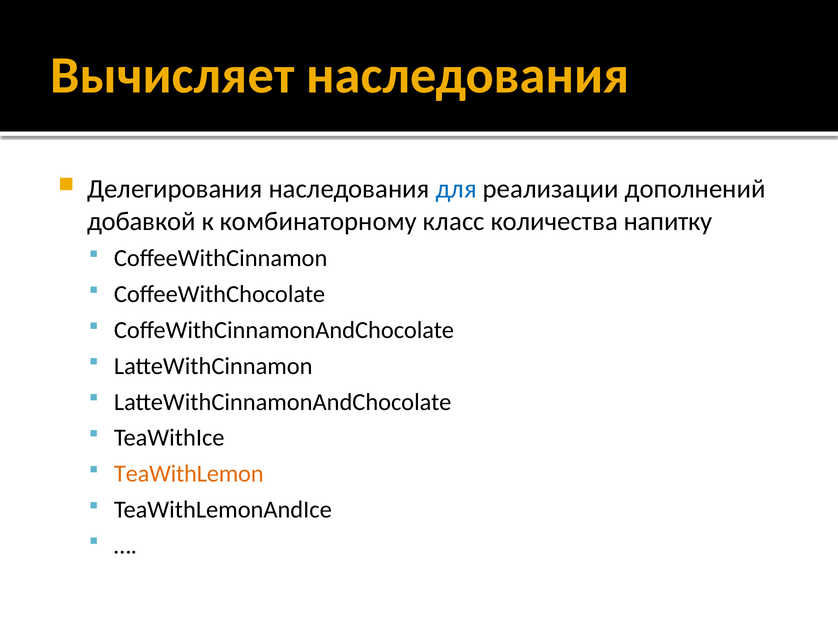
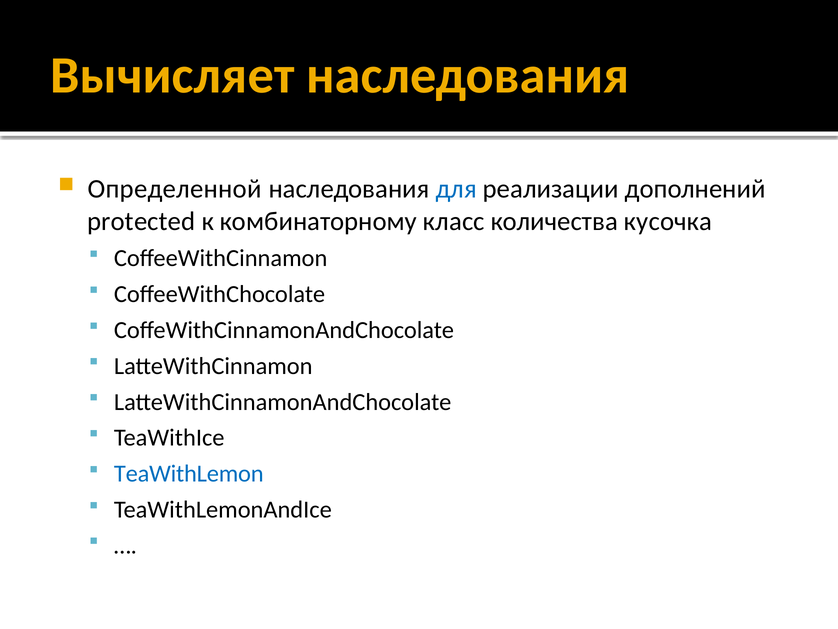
Делегирования: Делегирования -> Определенной (175, 189)
добавкой: добавкой -> protected (141, 221)
напитку: напитку -> кусочка (668, 221)
TeaWithLemon colour: orange -> blue (189, 473)
